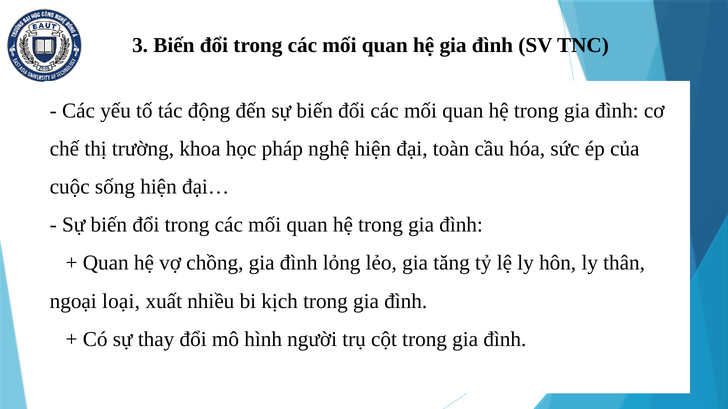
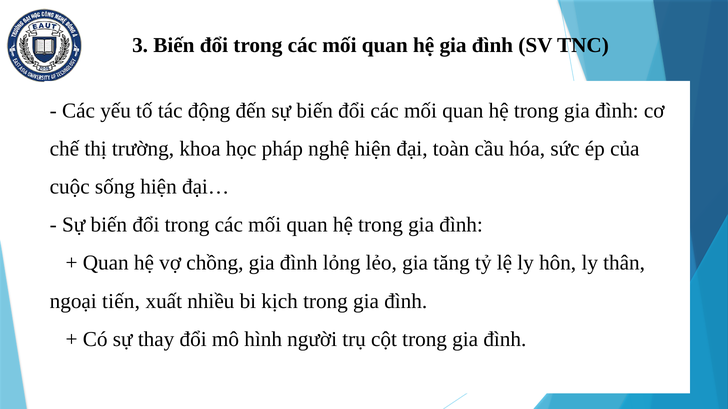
loại: loại -> tiến (121, 301)
